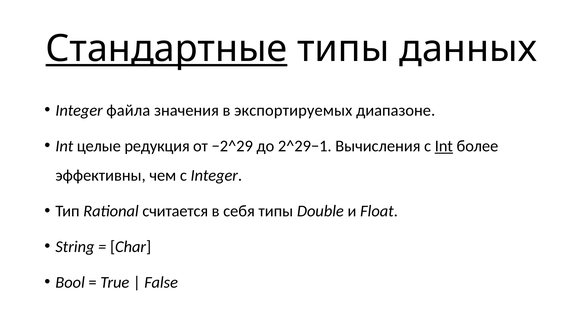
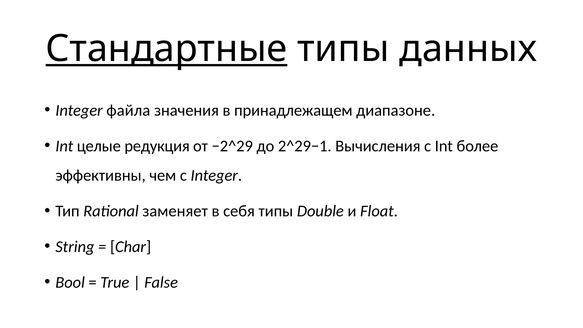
экспортируемых: экспортируемых -> принадлежащем (293, 110)
Int underline: present -> none (444, 146)
считается: считается -> заменяет (175, 211)
